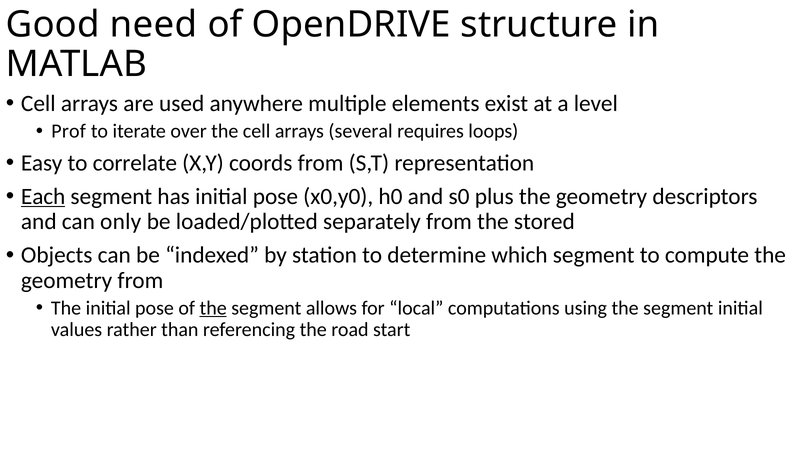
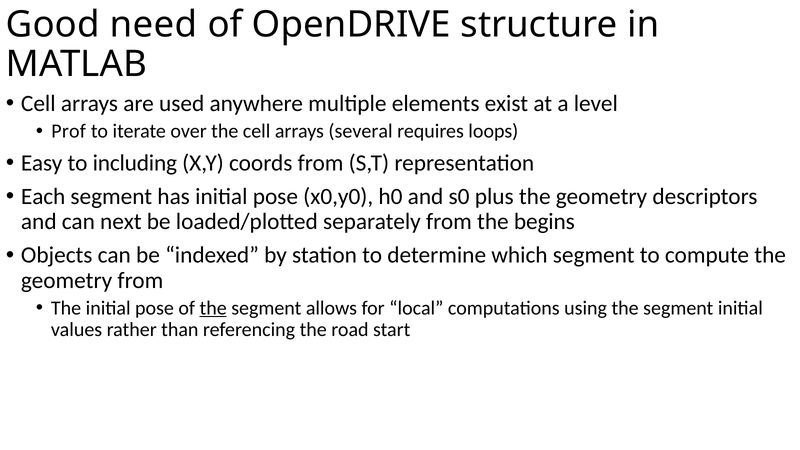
correlate: correlate -> including (135, 163)
Each underline: present -> none (43, 196)
only: only -> next (121, 222)
stored: stored -> begins (544, 222)
